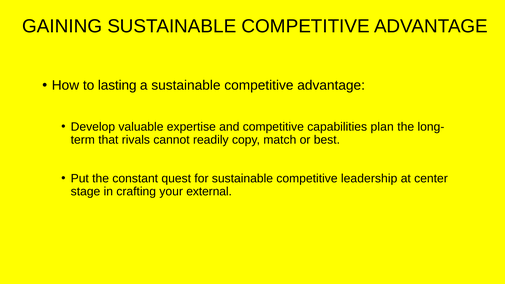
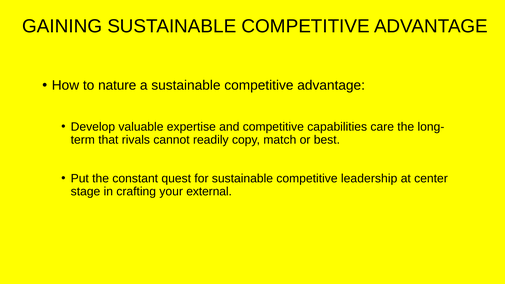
lasting: lasting -> nature (117, 85)
plan: plan -> care (382, 127)
